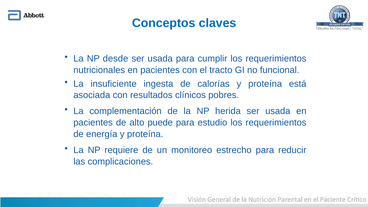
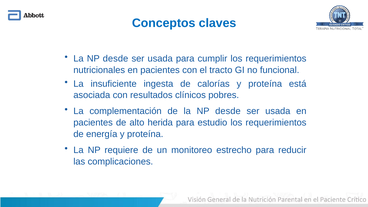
de la NP herida: herida -> desde (228, 111)
puede: puede -> herida (160, 123)
